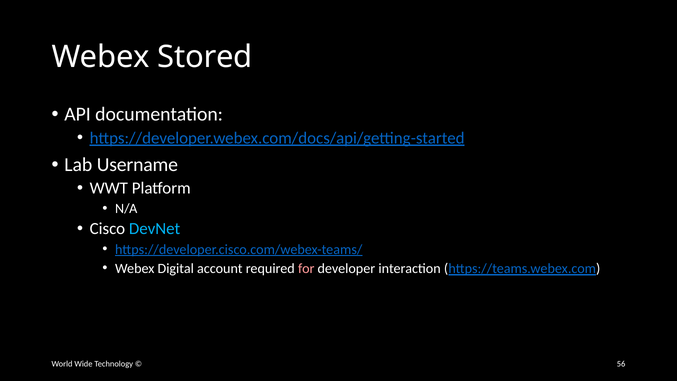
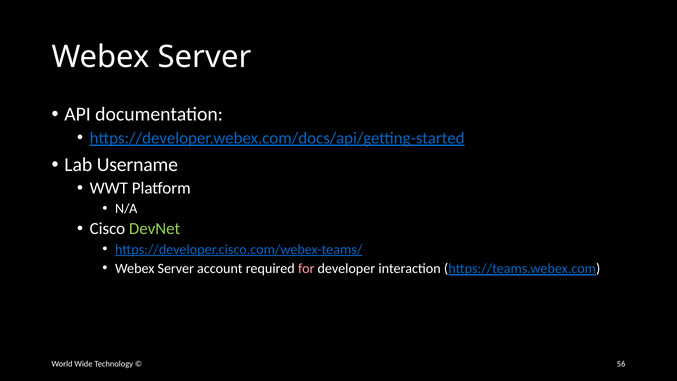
Stored: Stored -> Server (205, 57)
DevNet colour: light blue -> light green (155, 229)
Digital: Digital -> Server (176, 268)
